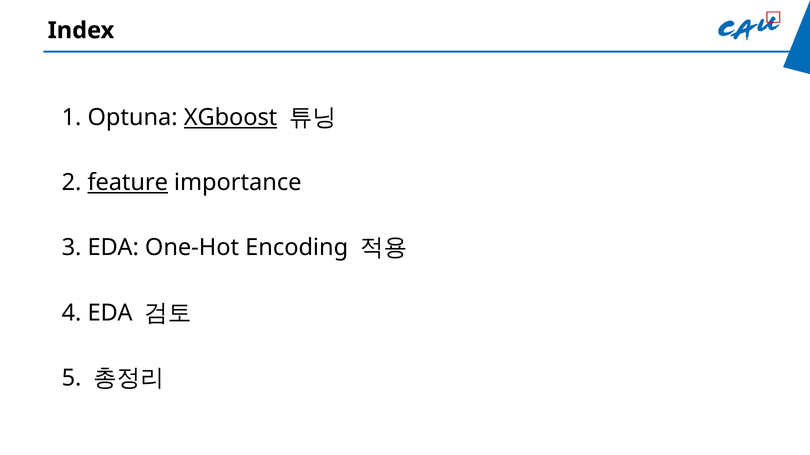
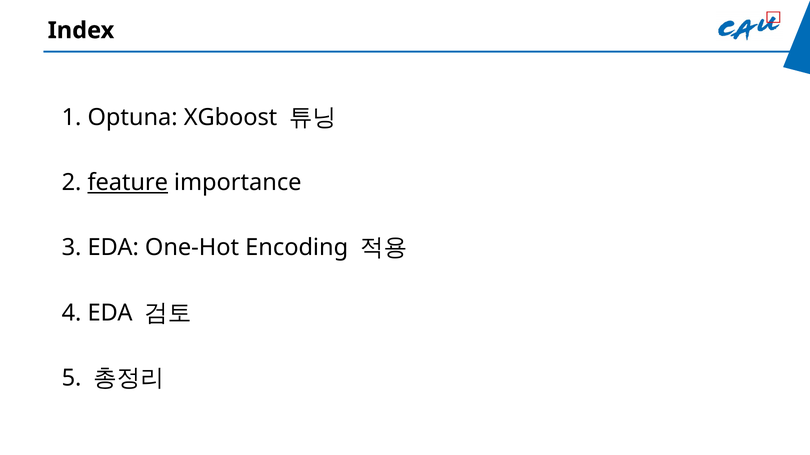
XGboost underline: present -> none (231, 118)
